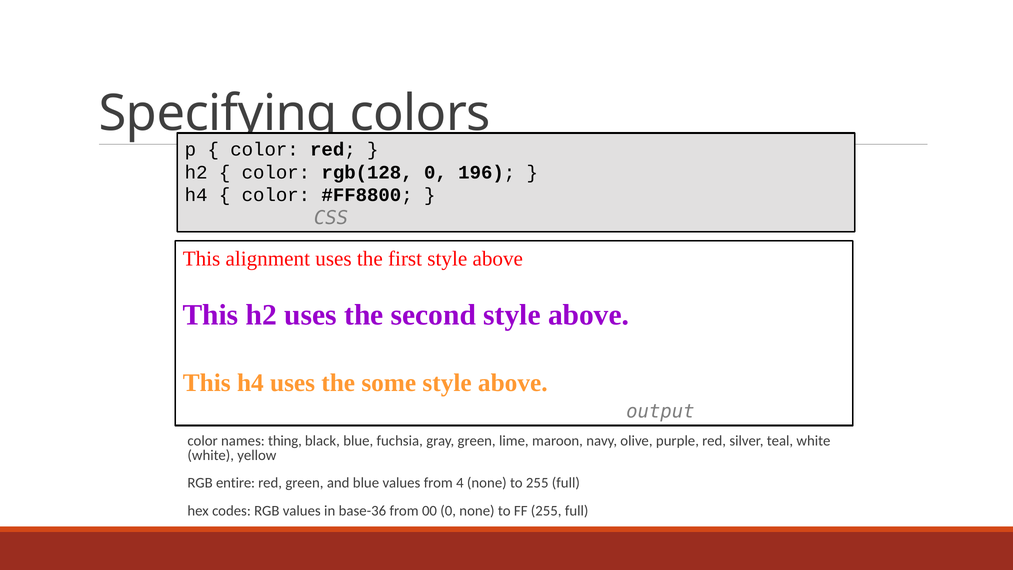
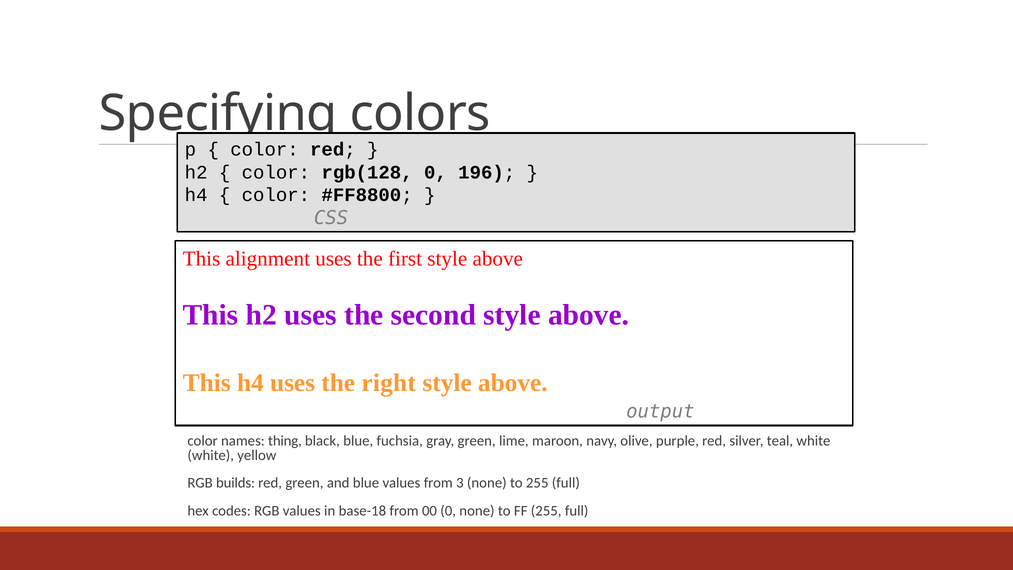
some: some -> right (389, 383)
entire: entire -> builds (236, 483)
4: 4 -> 3 (460, 483)
base-36: base-36 -> base-18 (362, 510)
